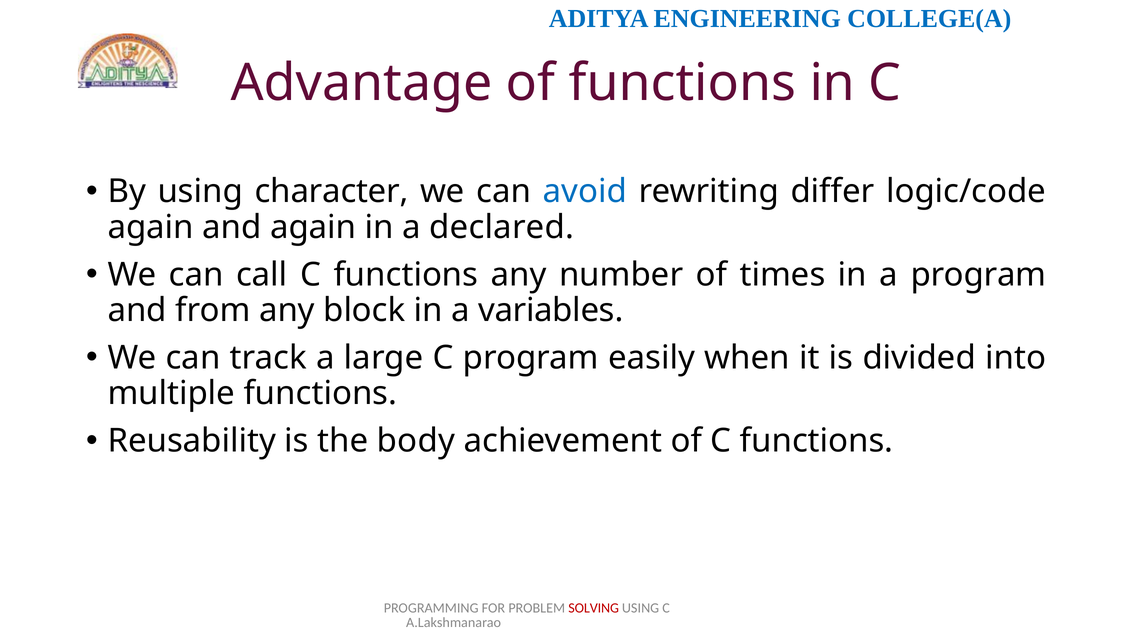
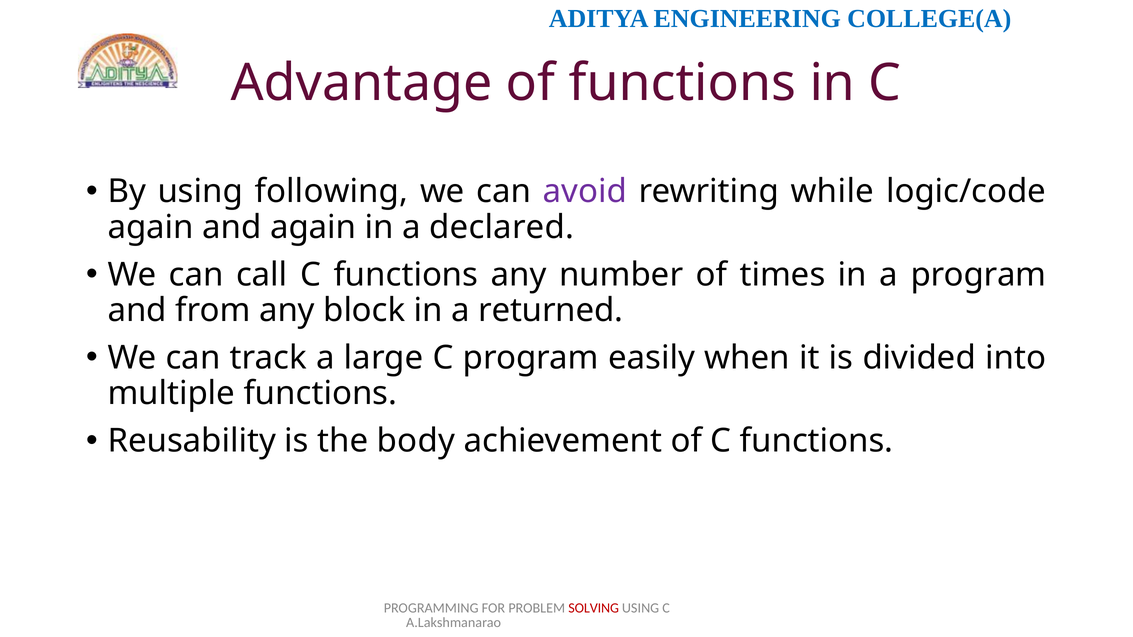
character: character -> following (331, 192)
avoid colour: blue -> purple (585, 192)
differ: differ -> while (832, 192)
variables: variables -> returned (551, 310)
